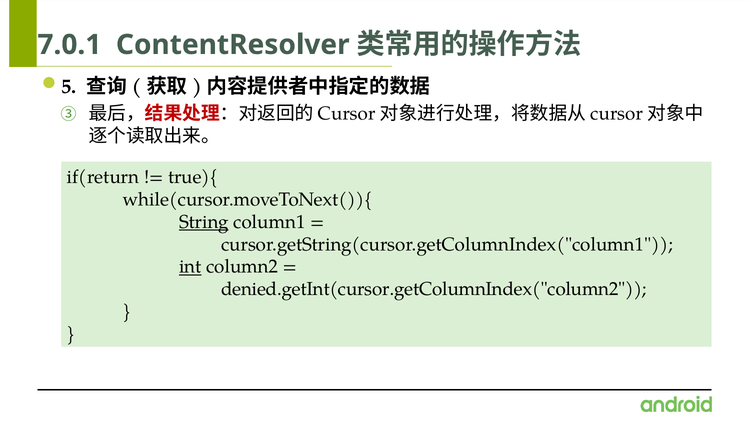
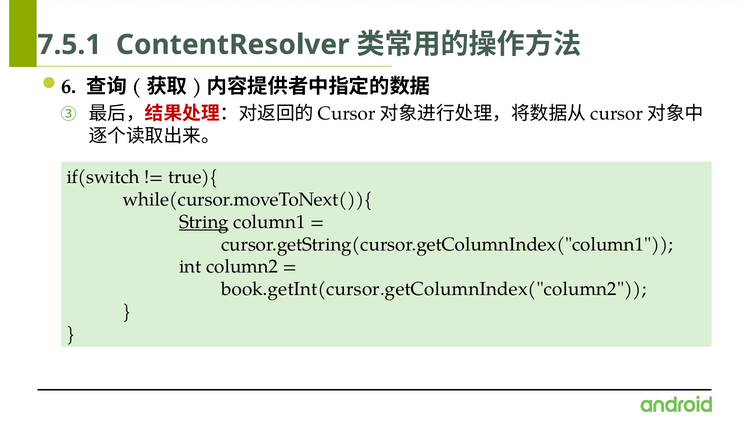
7.0.1: 7.0.1 -> 7.5.1 (69, 45)
5: 5 -> 6 (69, 87)
if(return: if(return -> if(switch (103, 177)
int underline: present -> none (190, 267)
denied.getInt(cursor.getColumnIndex("column2: denied.getInt(cursor.getColumnIndex("column2 -> book.getInt(cursor.getColumnIndex("column2 (434, 290)
